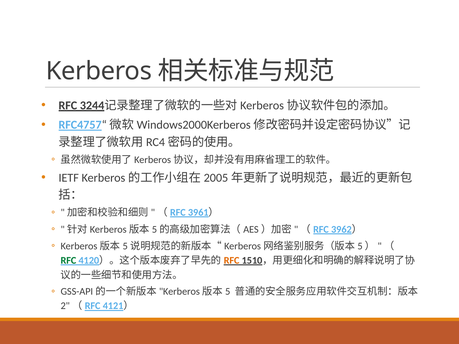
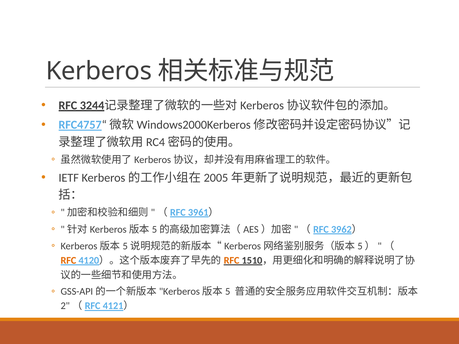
RFC colour: green -> orange (68, 261)
